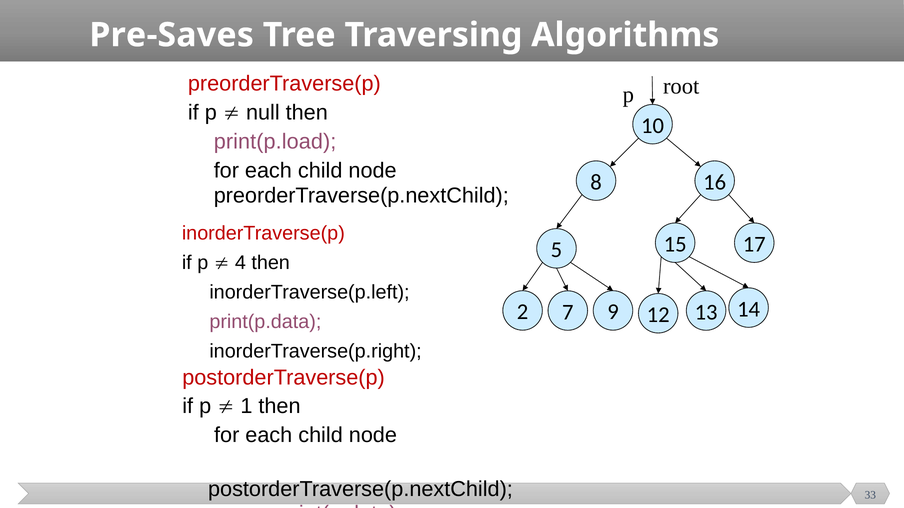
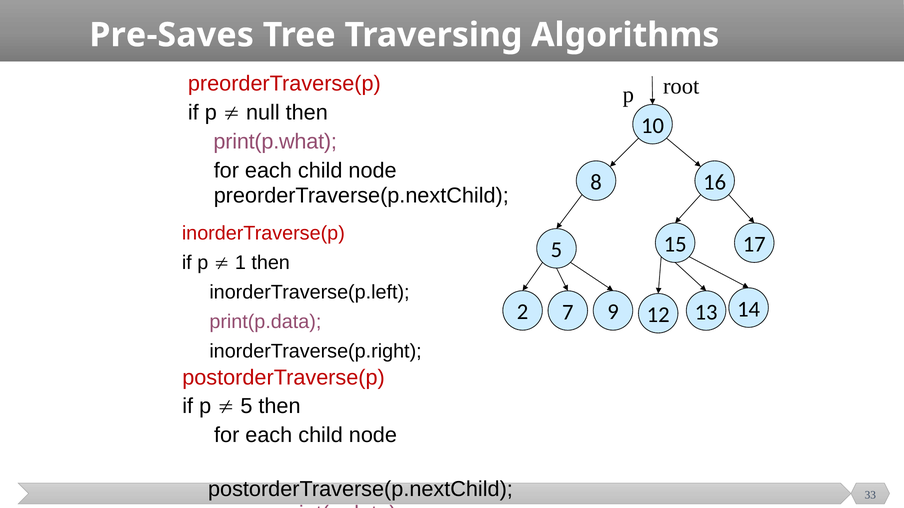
print(p.load: print(p.load -> print(p.what (275, 142)
4: 4 -> 1 (240, 263)
1: 1 -> 5 (246, 407)
